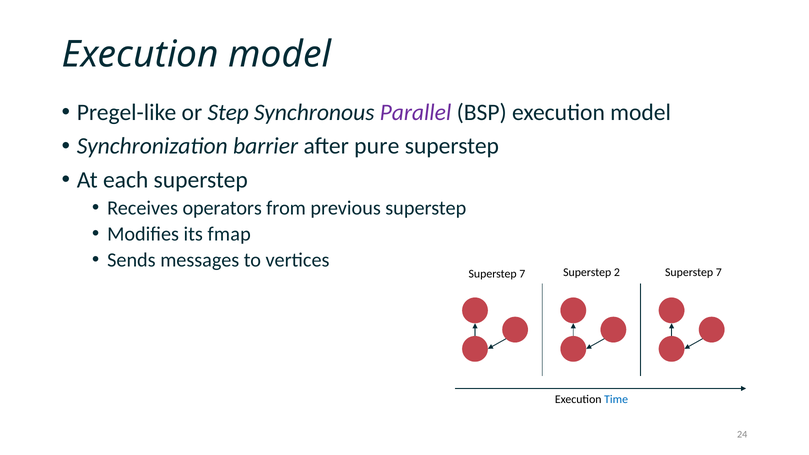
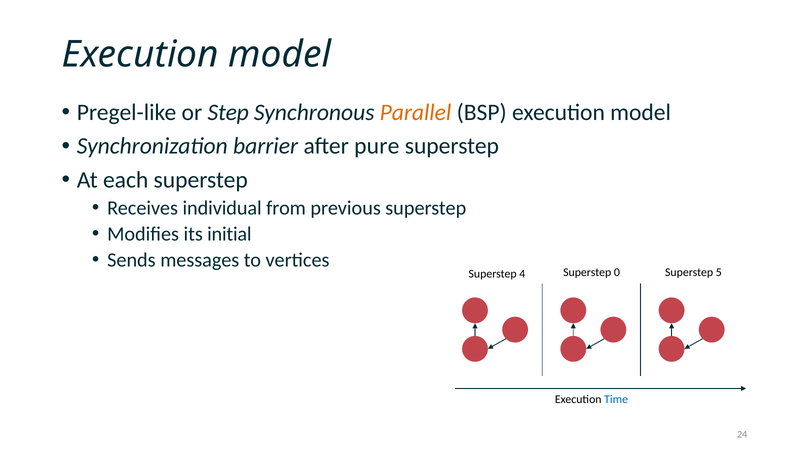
Parallel colour: purple -> orange (416, 112)
operators: operators -> individual (222, 208)
fmap: fmap -> initial (229, 234)
2: 2 -> 0 (617, 272)
7: 7 -> 4 (522, 274)
7: 7 -> 5 (719, 272)
